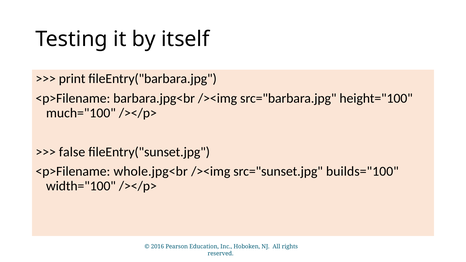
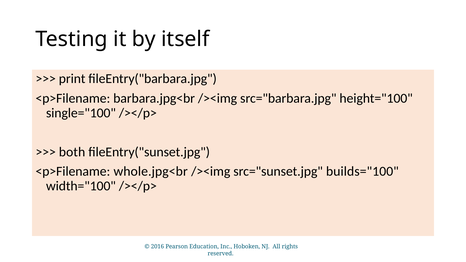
much="100: much="100 -> single="100 (81, 113)
false: false -> both (72, 152)
